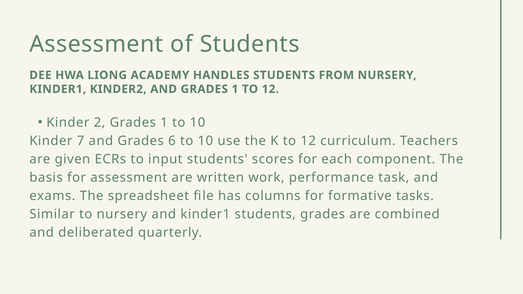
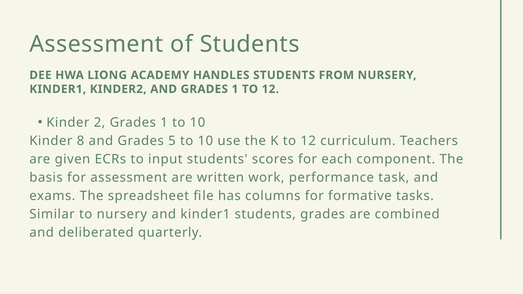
7: 7 -> 8 (80, 141)
6: 6 -> 5 (172, 141)
